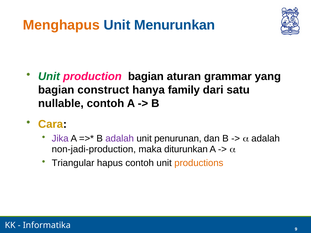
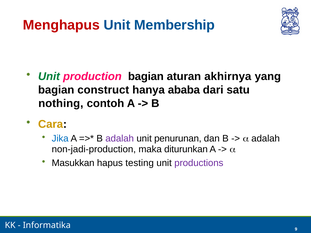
Menghapus colour: orange -> red (61, 25)
Menurunkan: Menurunkan -> Membership (175, 25)
grammar: grammar -> akhirnya (228, 76)
family: family -> ababa (184, 90)
nullable: nullable -> nothing (61, 103)
Jika colour: purple -> blue (60, 139)
Triangular: Triangular -> Masukkan (73, 163)
hapus contoh: contoh -> testing (140, 163)
productions colour: orange -> purple (199, 163)
